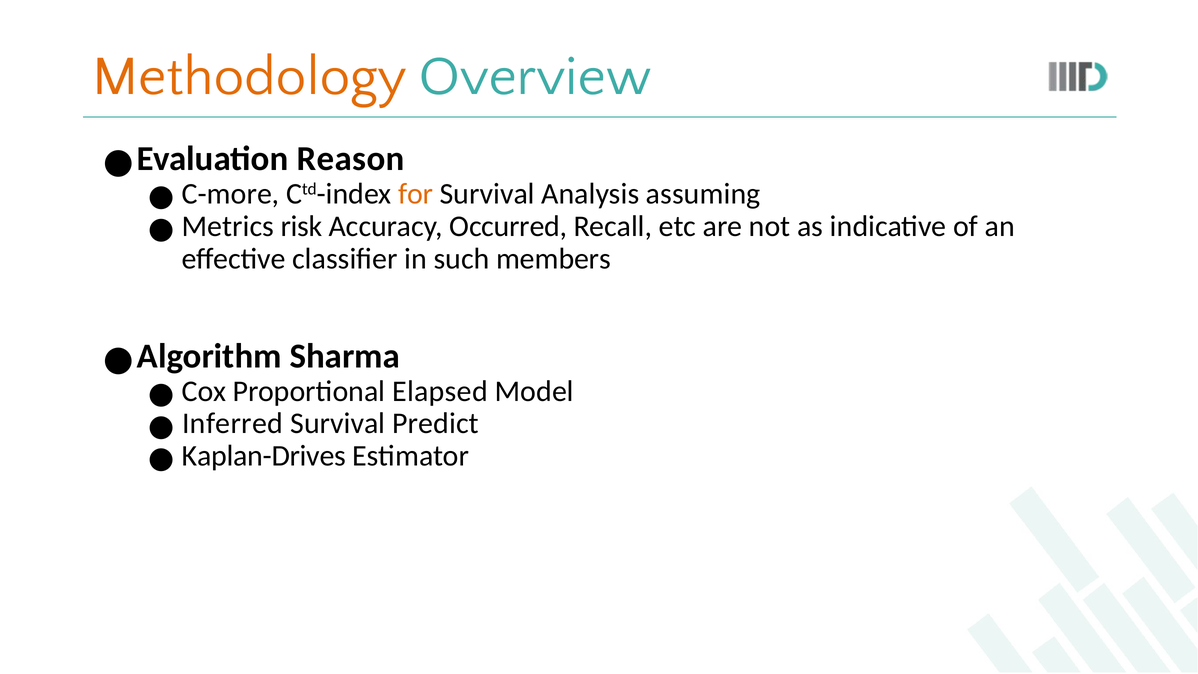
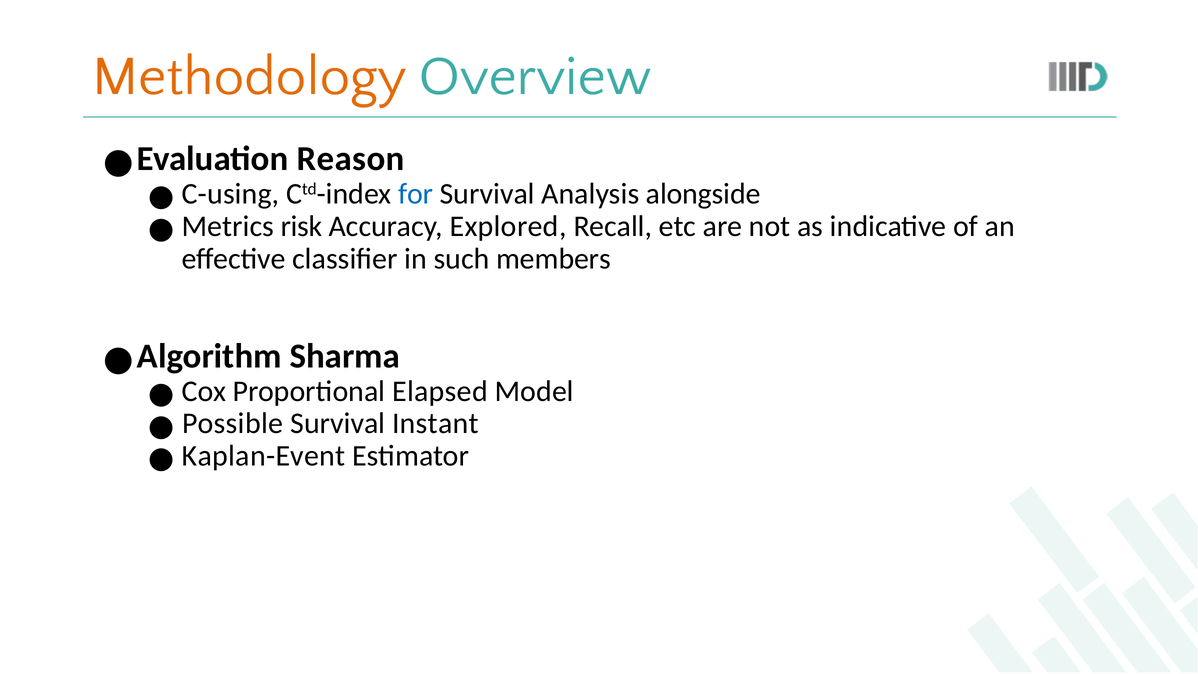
C-more: C-more -> C-using (231, 194)
for colour: orange -> blue (416, 194)
assuming: assuming -> alongside (703, 194)
Occurred: Occurred -> Explored (508, 226)
Inferred: Inferred -> Possible (233, 424)
Predict: Predict -> Instant (435, 424)
Kaplan-Drives: Kaplan-Drives -> Kaplan-Event (264, 456)
